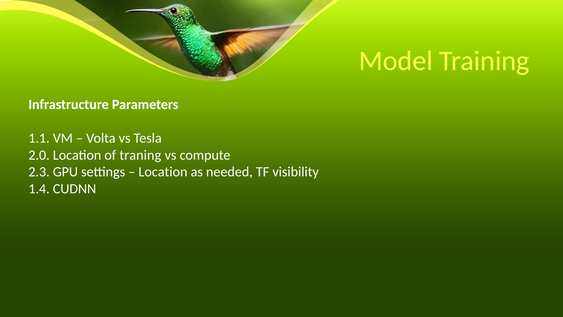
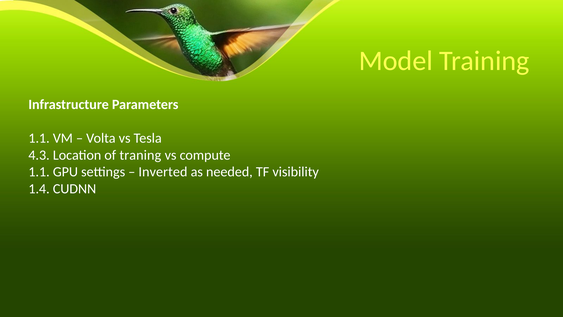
2.0: 2.0 -> 4.3 (39, 155)
2.3: 2.3 -> 1.1 (39, 172)
Location: Location -> Inverted (163, 172)
